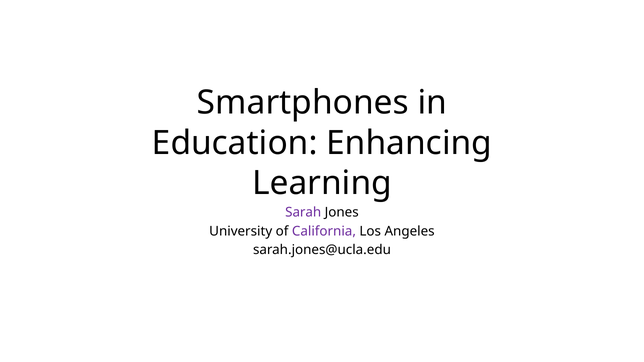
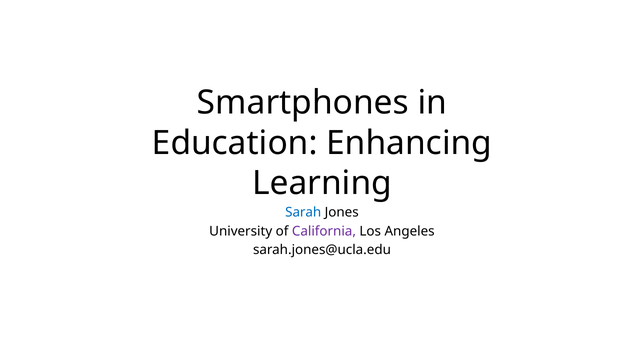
Sarah colour: purple -> blue (303, 212)
